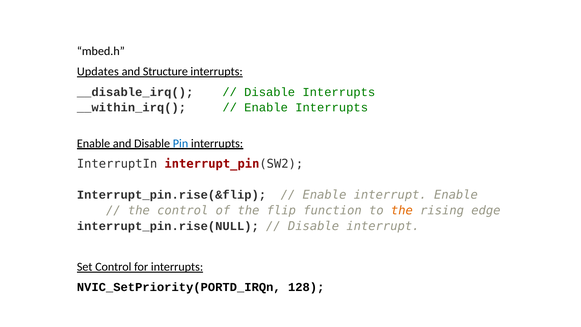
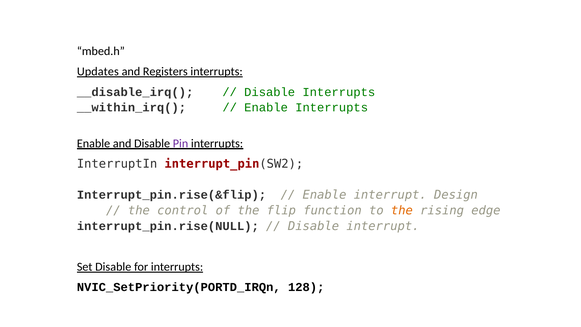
Structure: Structure -> Registers (165, 72)
Pin colour: blue -> purple (180, 143)
interrupt Enable: Enable -> Design (456, 195)
Set Control: Control -> Disable (113, 267)
